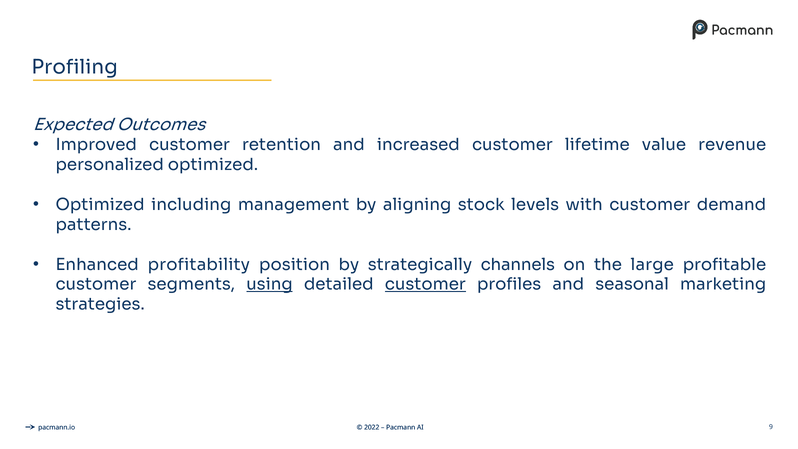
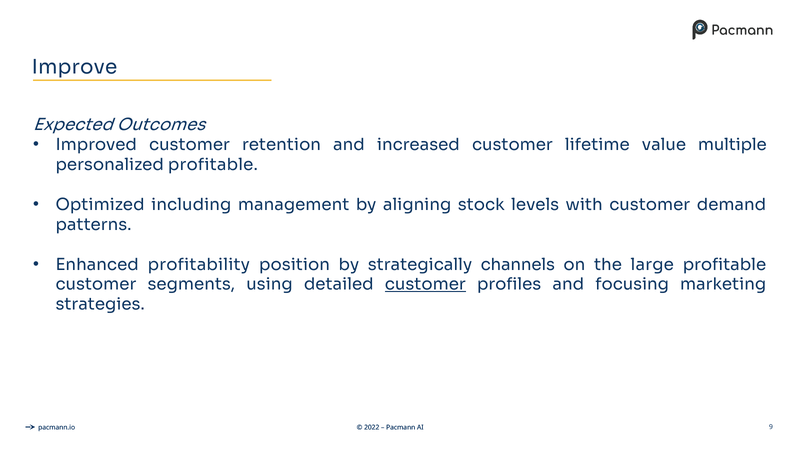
Profiling: Profiling -> Improve (74, 67)
revenue: revenue -> multiple (732, 145)
personalized optimized: optimized -> profitable (213, 165)
using underline: present -> none (269, 284)
seasonal: seasonal -> focusing (632, 284)
